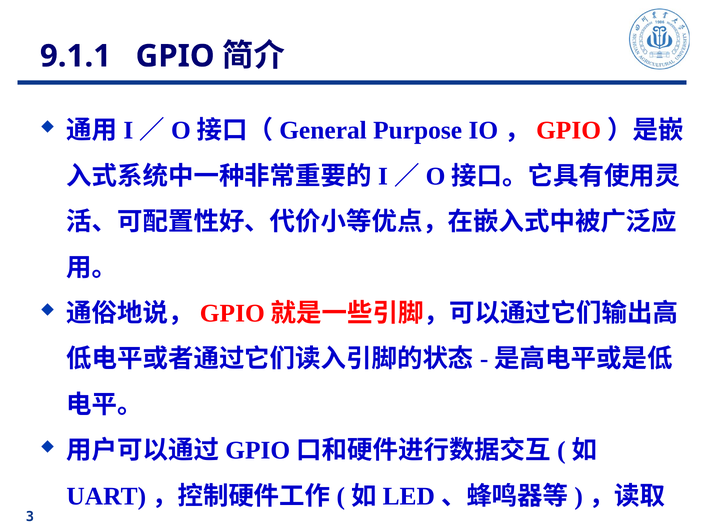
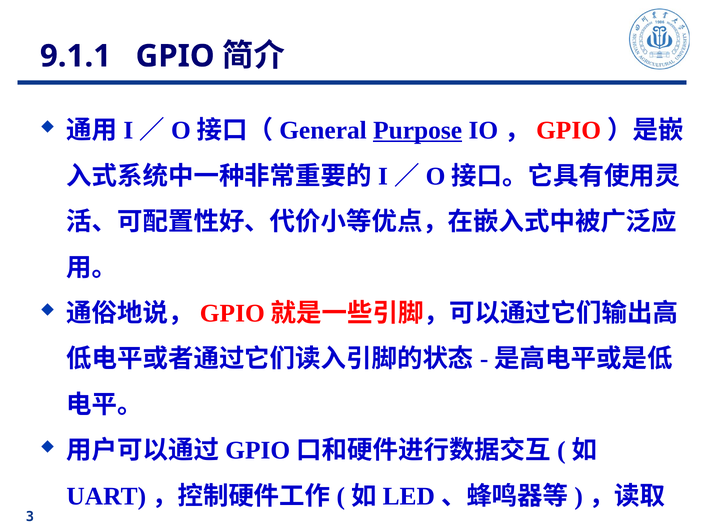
Purpose underline: none -> present (418, 130)
